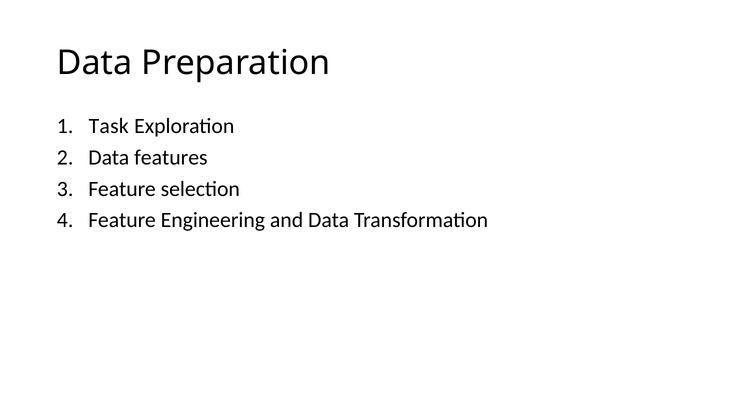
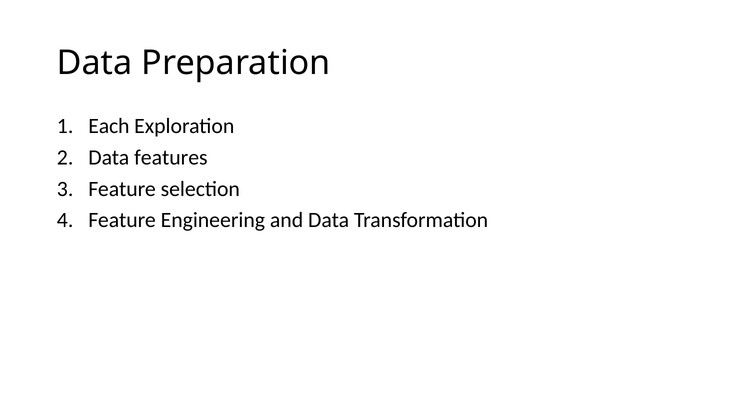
Task: Task -> Each (109, 126)
